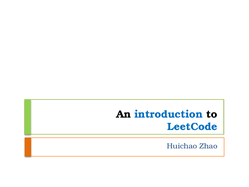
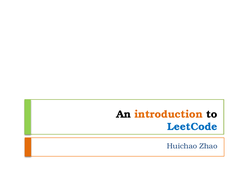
introduction colour: blue -> orange (169, 114)
